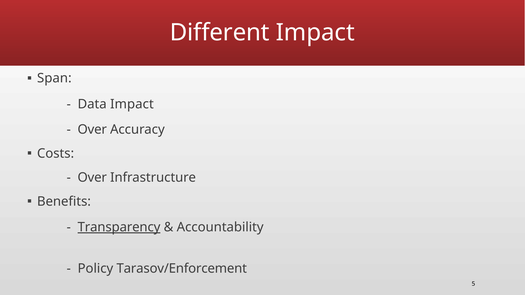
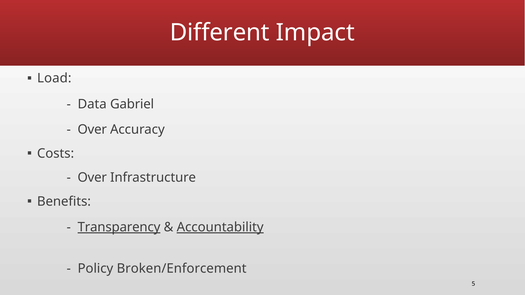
Span: Span -> Load (54, 78)
Data Impact: Impact -> Gabriel (132, 104)
Accountability underline: none -> present (220, 227)
Tarasov/Enforcement: Tarasov/Enforcement -> Broken/Enforcement (182, 269)
